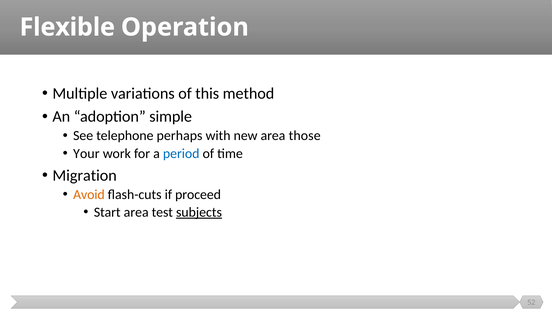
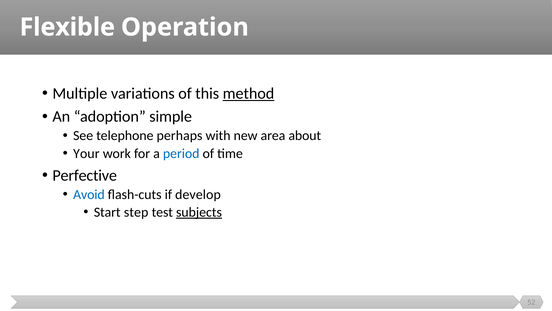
method underline: none -> present (249, 93)
those: those -> about (305, 136)
Migration: Migration -> Perfective (85, 175)
Avoid colour: orange -> blue (89, 194)
proceed: proceed -> develop (198, 194)
Start area: area -> step (136, 212)
